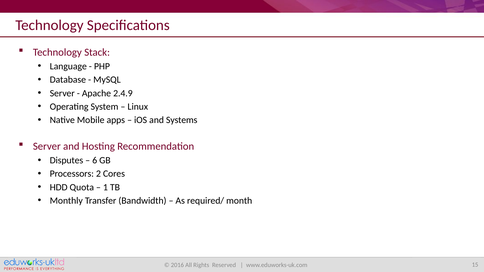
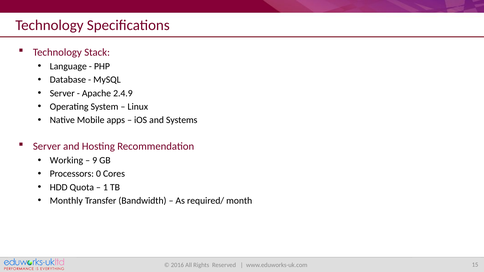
Disputes: Disputes -> Working (66, 161)
6: 6 -> 9 (95, 161)
2: 2 -> 0 (98, 174)
